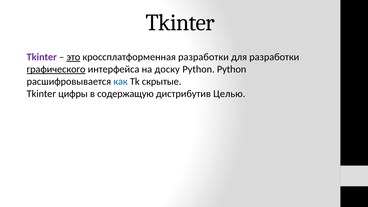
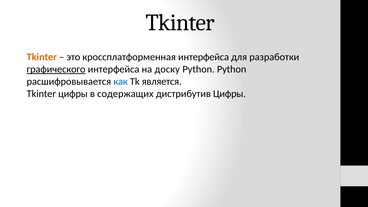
Tkinter colour: purple -> orange (42, 57)
это underline: present -> none (73, 57)
кроссплатформенная разработки: разработки -> интерфейса (204, 57)
скрытые: скрытые -> является (162, 82)
содержащую: содержащую -> содержащих (125, 94)
дистрибутив Целью: Целью -> Цифры (229, 94)
